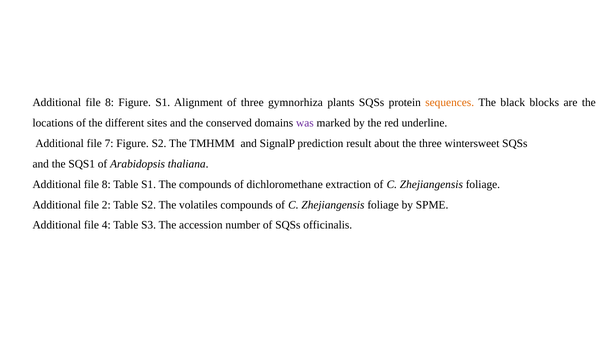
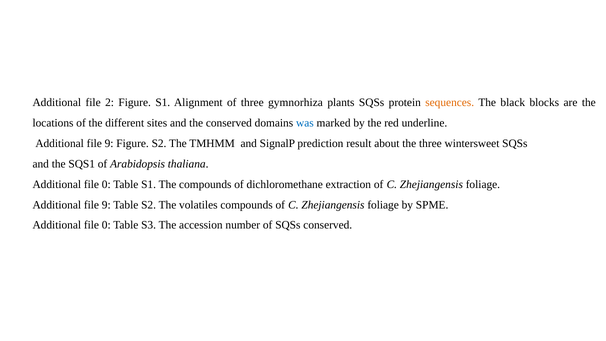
8: 8 -> 2 (110, 102)
was colour: purple -> blue (305, 123)
7: 7 -> 9 (109, 143)
8: 8 -> 0 (106, 184)
2: 2 -> 9 (106, 205)
4: 4 -> 0 (106, 225)
SQSs officinalis: officinalis -> conserved (328, 225)
